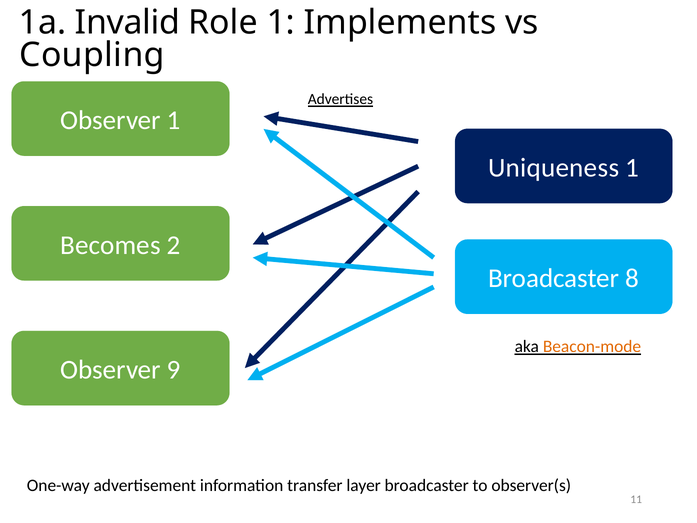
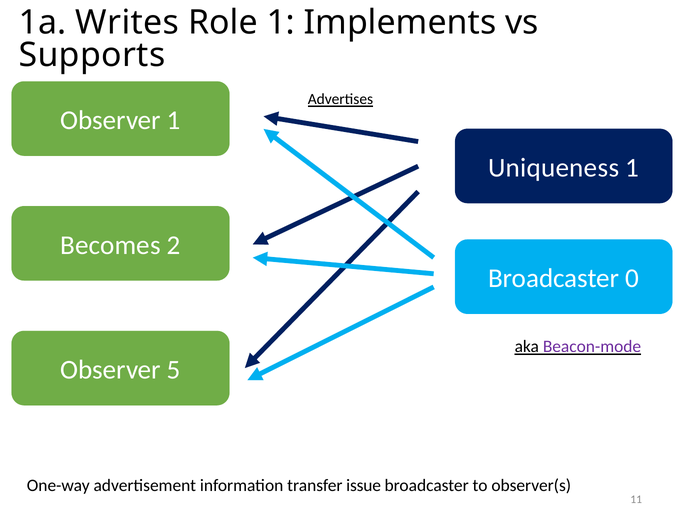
Invalid: Invalid -> Writes (127, 22)
Coupling: Coupling -> Supports (92, 55)
8: 8 -> 0 (632, 278)
Beacon-mode colour: orange -> purple (592, 347)
9: 9 -> 5 (174, 370)
layer: layer -> issue (364, 485)
